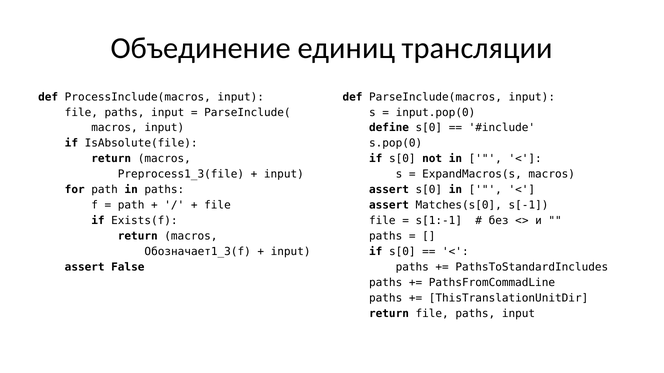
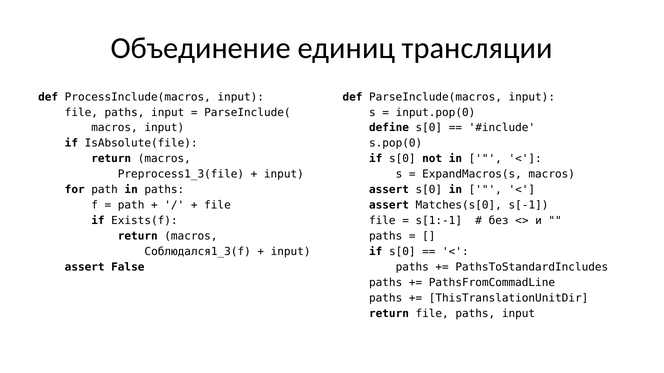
Обозначает1_3(f: Обозначает1_3(f -> Соблюдался1_3(f (198, 252)
